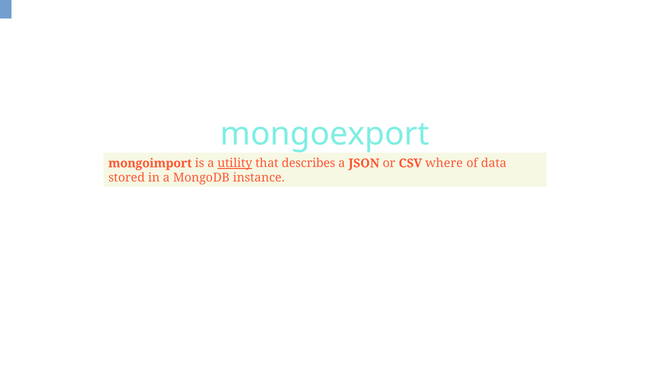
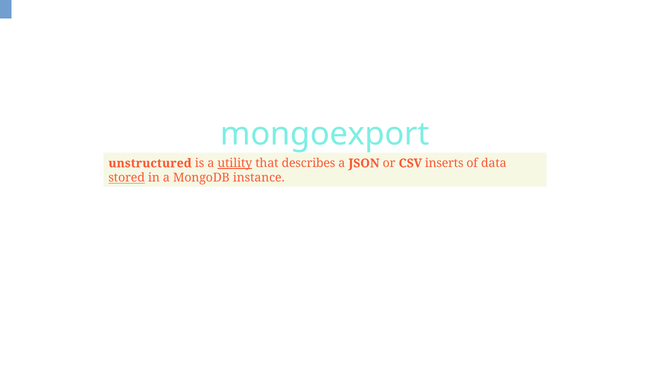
mongoimport: mongoimport -> unstructured (150, 163)
where: where -> inserts (444, 163)
stored underline: none -> present (127, 178)
